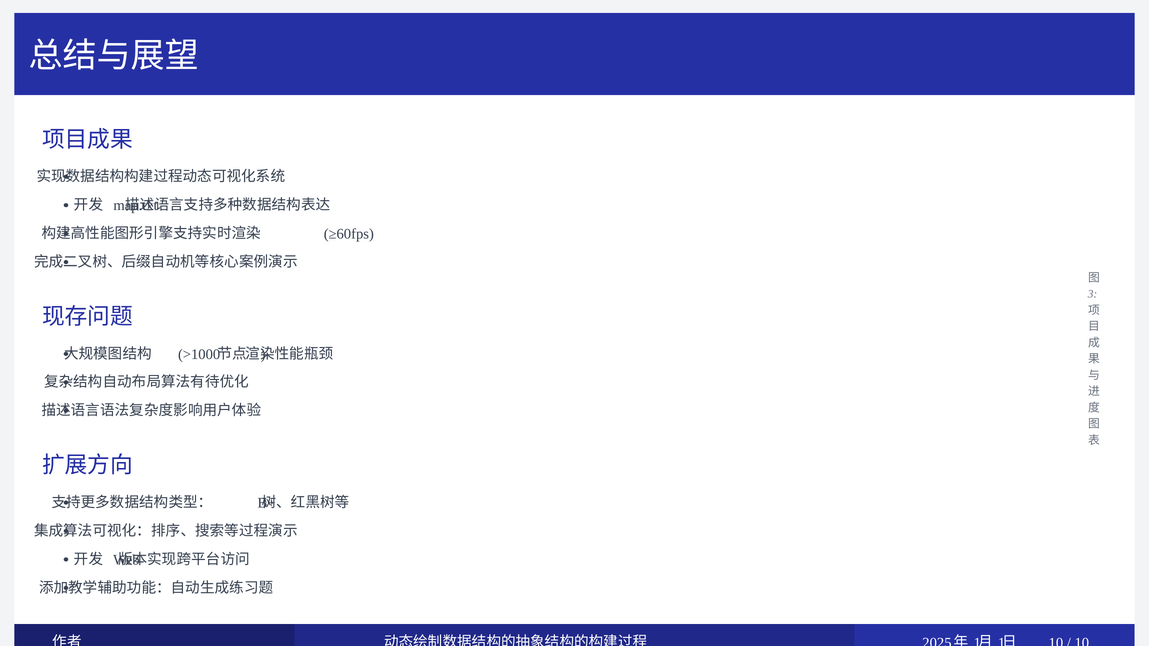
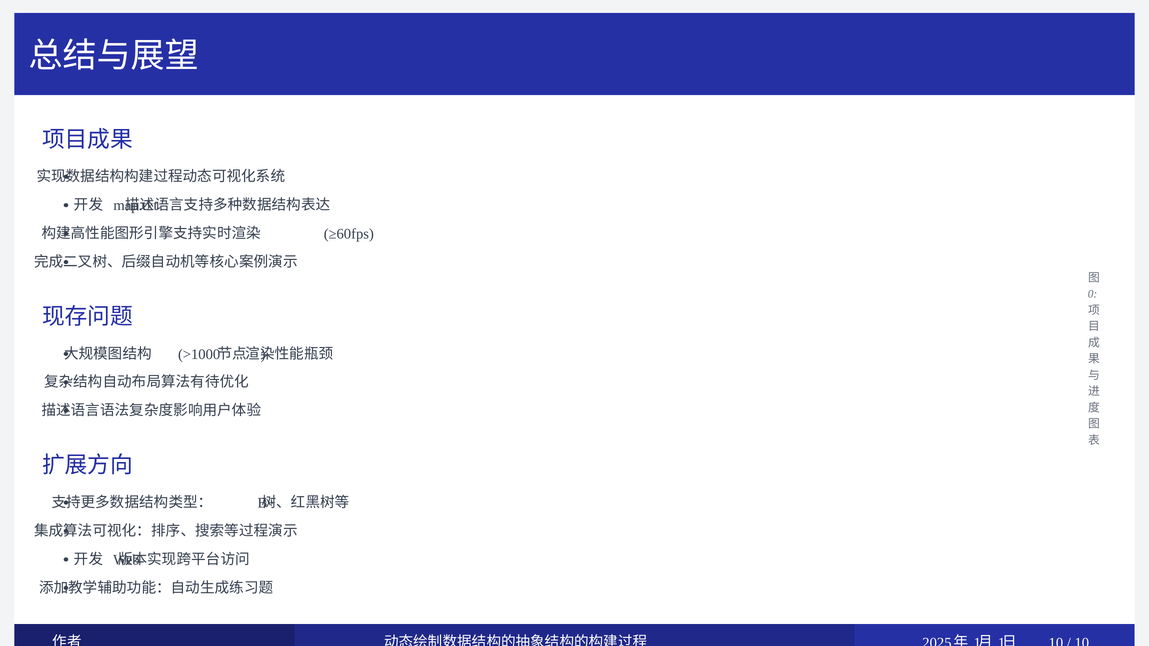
3: 3 -> 0 (1093, 294)
